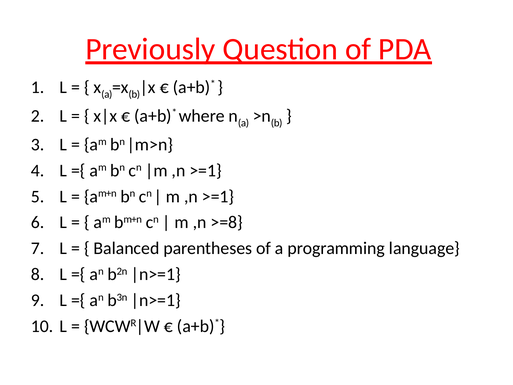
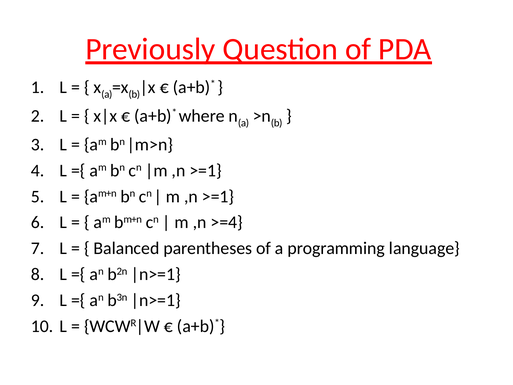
>=8: >=8 -> >=4 (227, 222)
